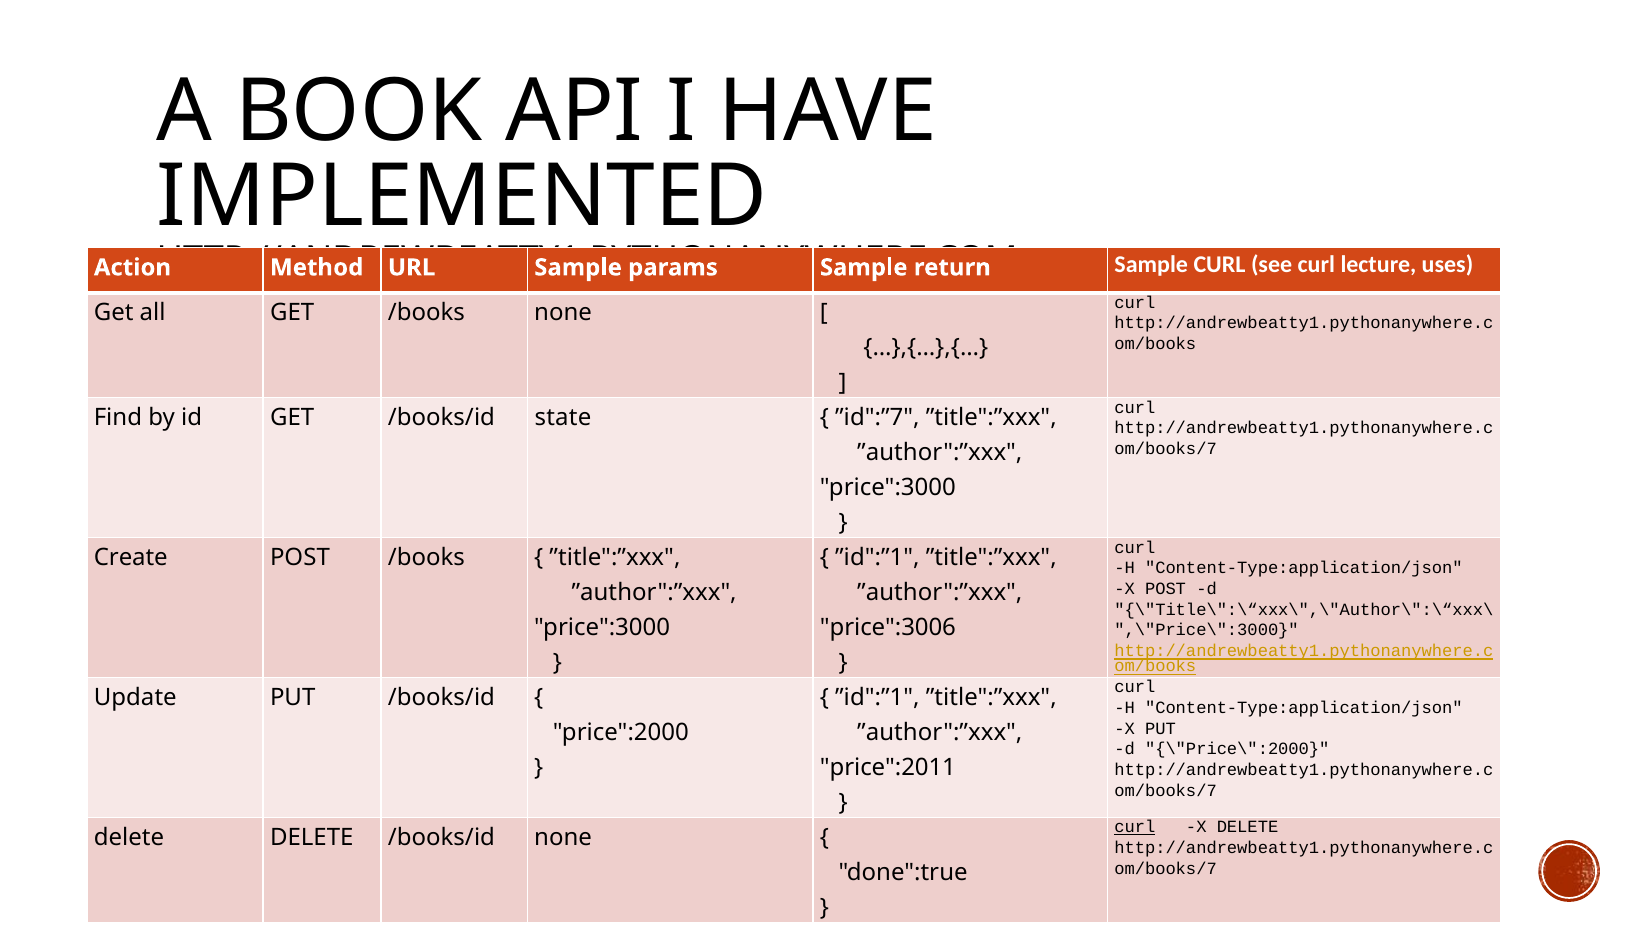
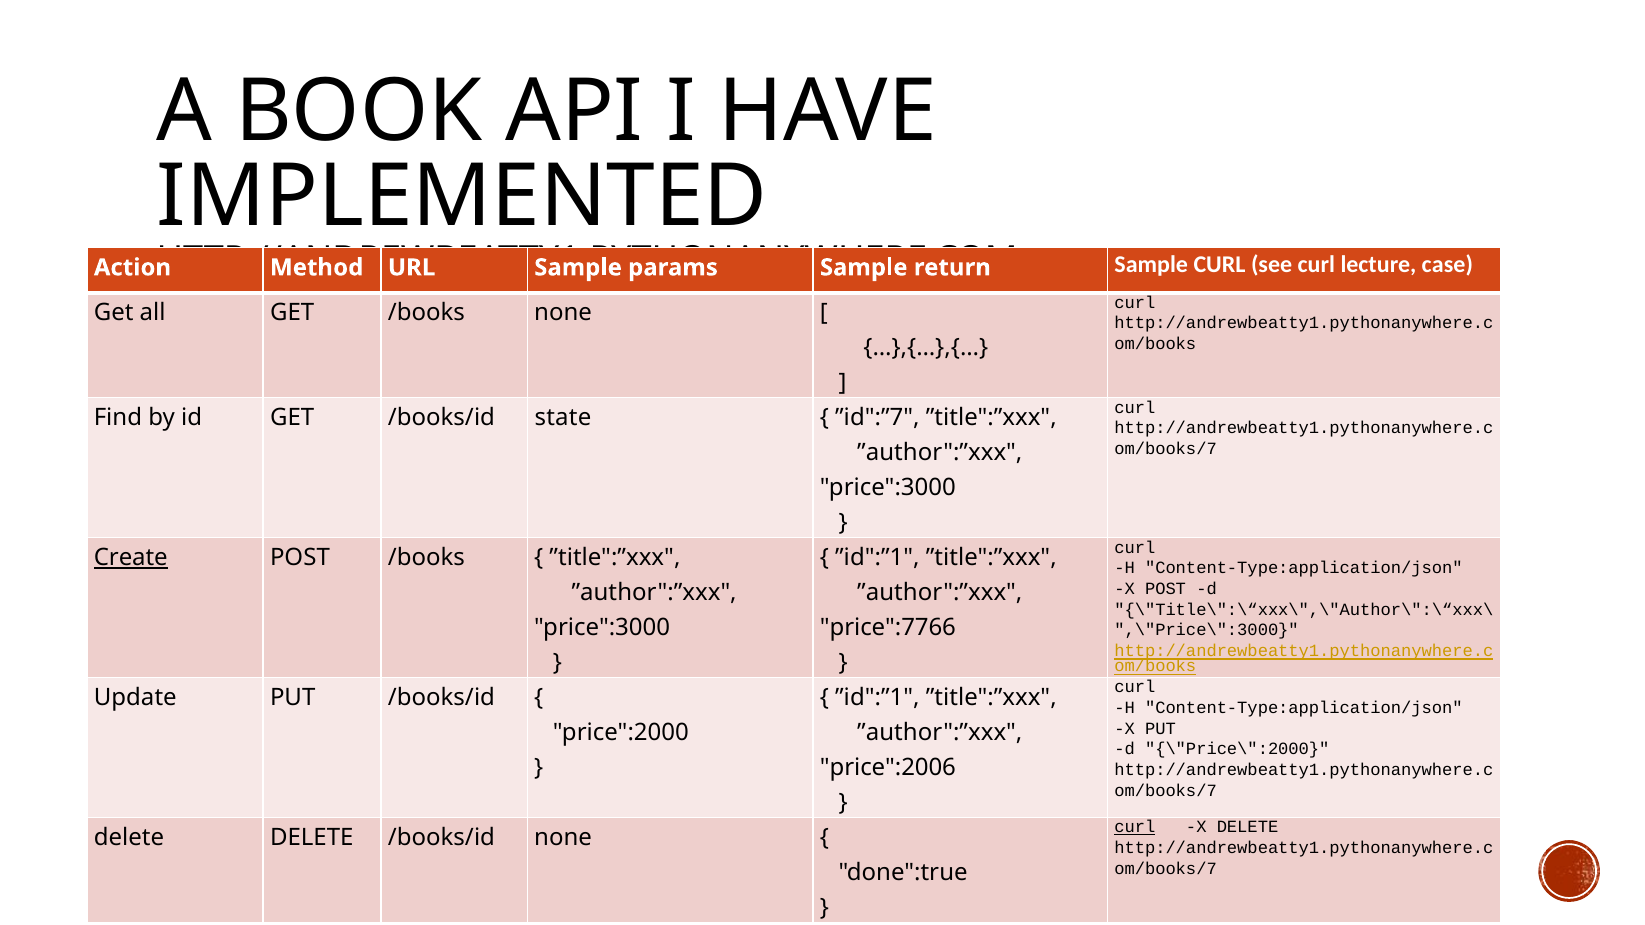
uses: uses -> case (1447, 265)
Create underline: none -> present (131, 558)
price":3006: price":3006 -> price":7766 (888, 628)
price":2011: price":2011 -> price":2006 (888, 768)
